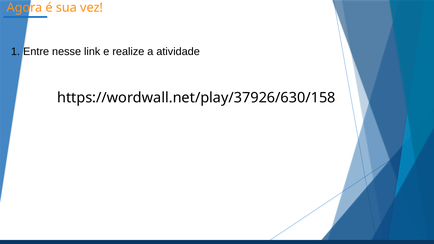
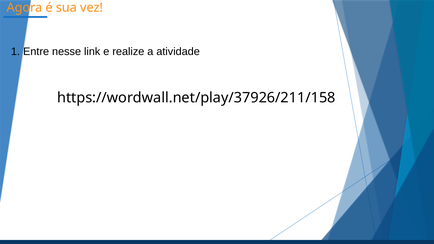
https://wordwall.net/play/37926/630/158: https://wordwall.net/play/37926/630/158 -> https://wordwall.net/play/37926/211/158 (196, 98)
